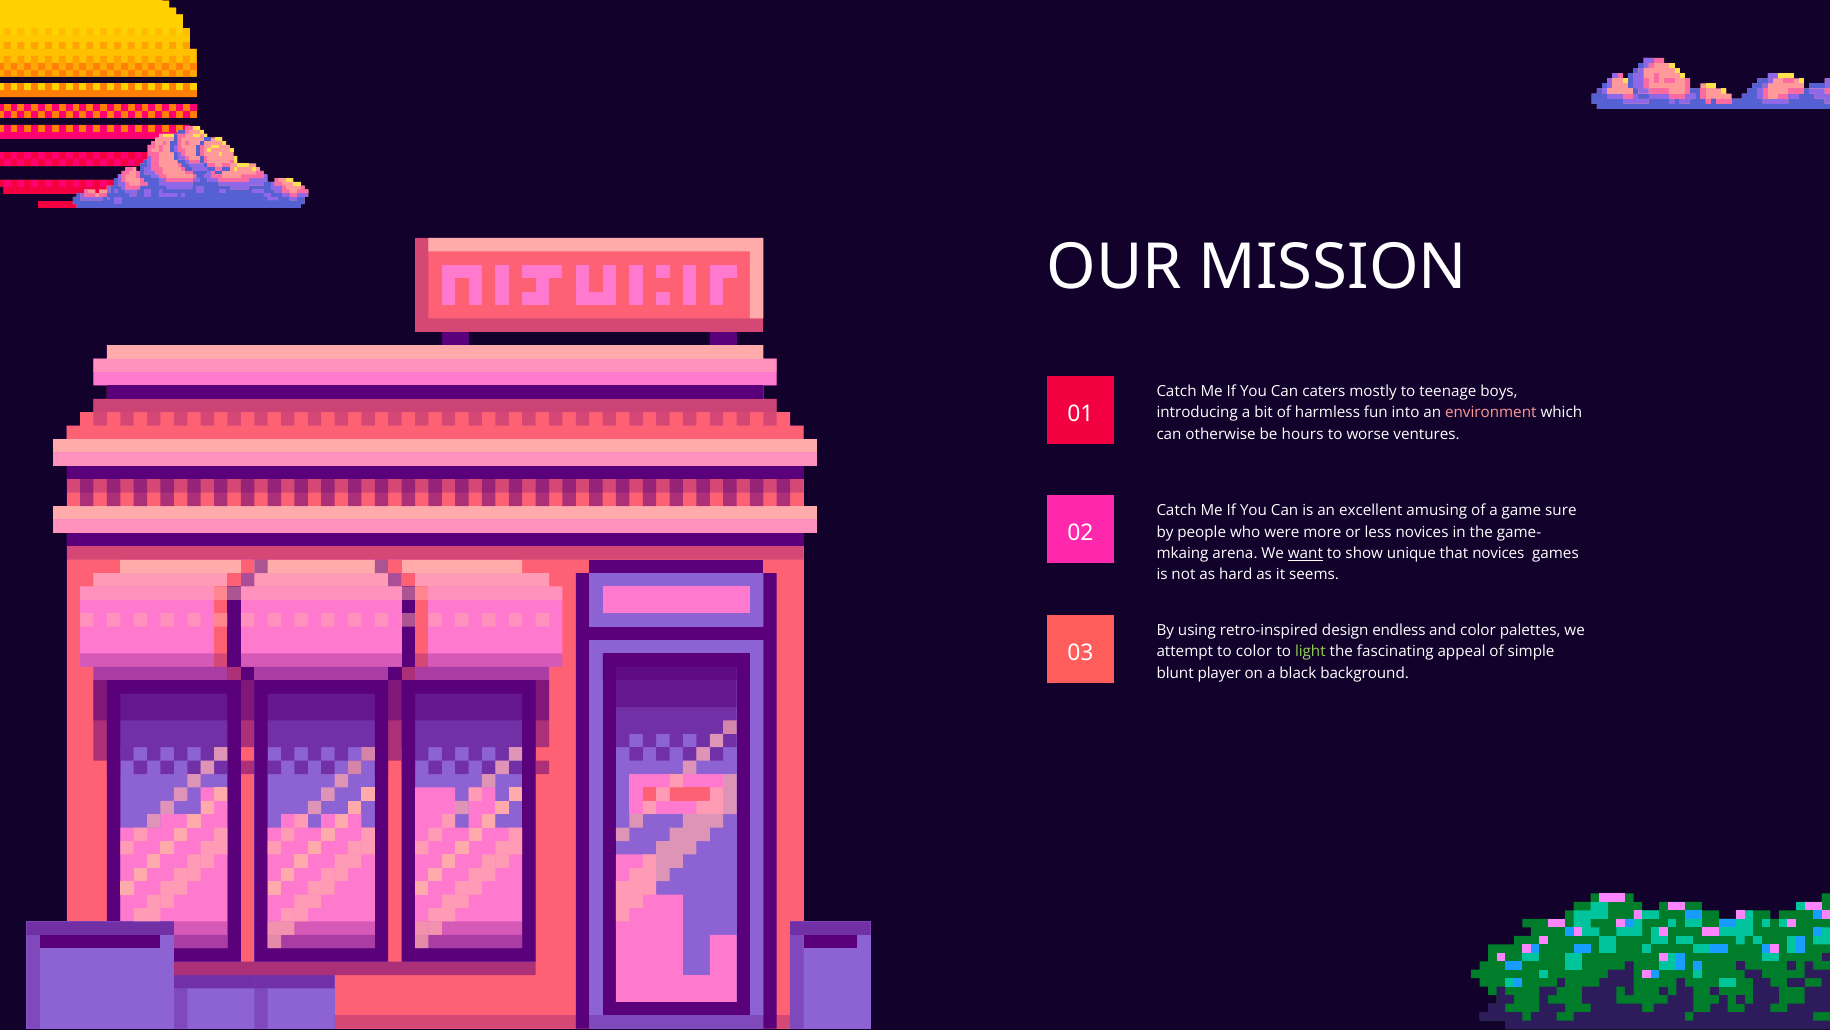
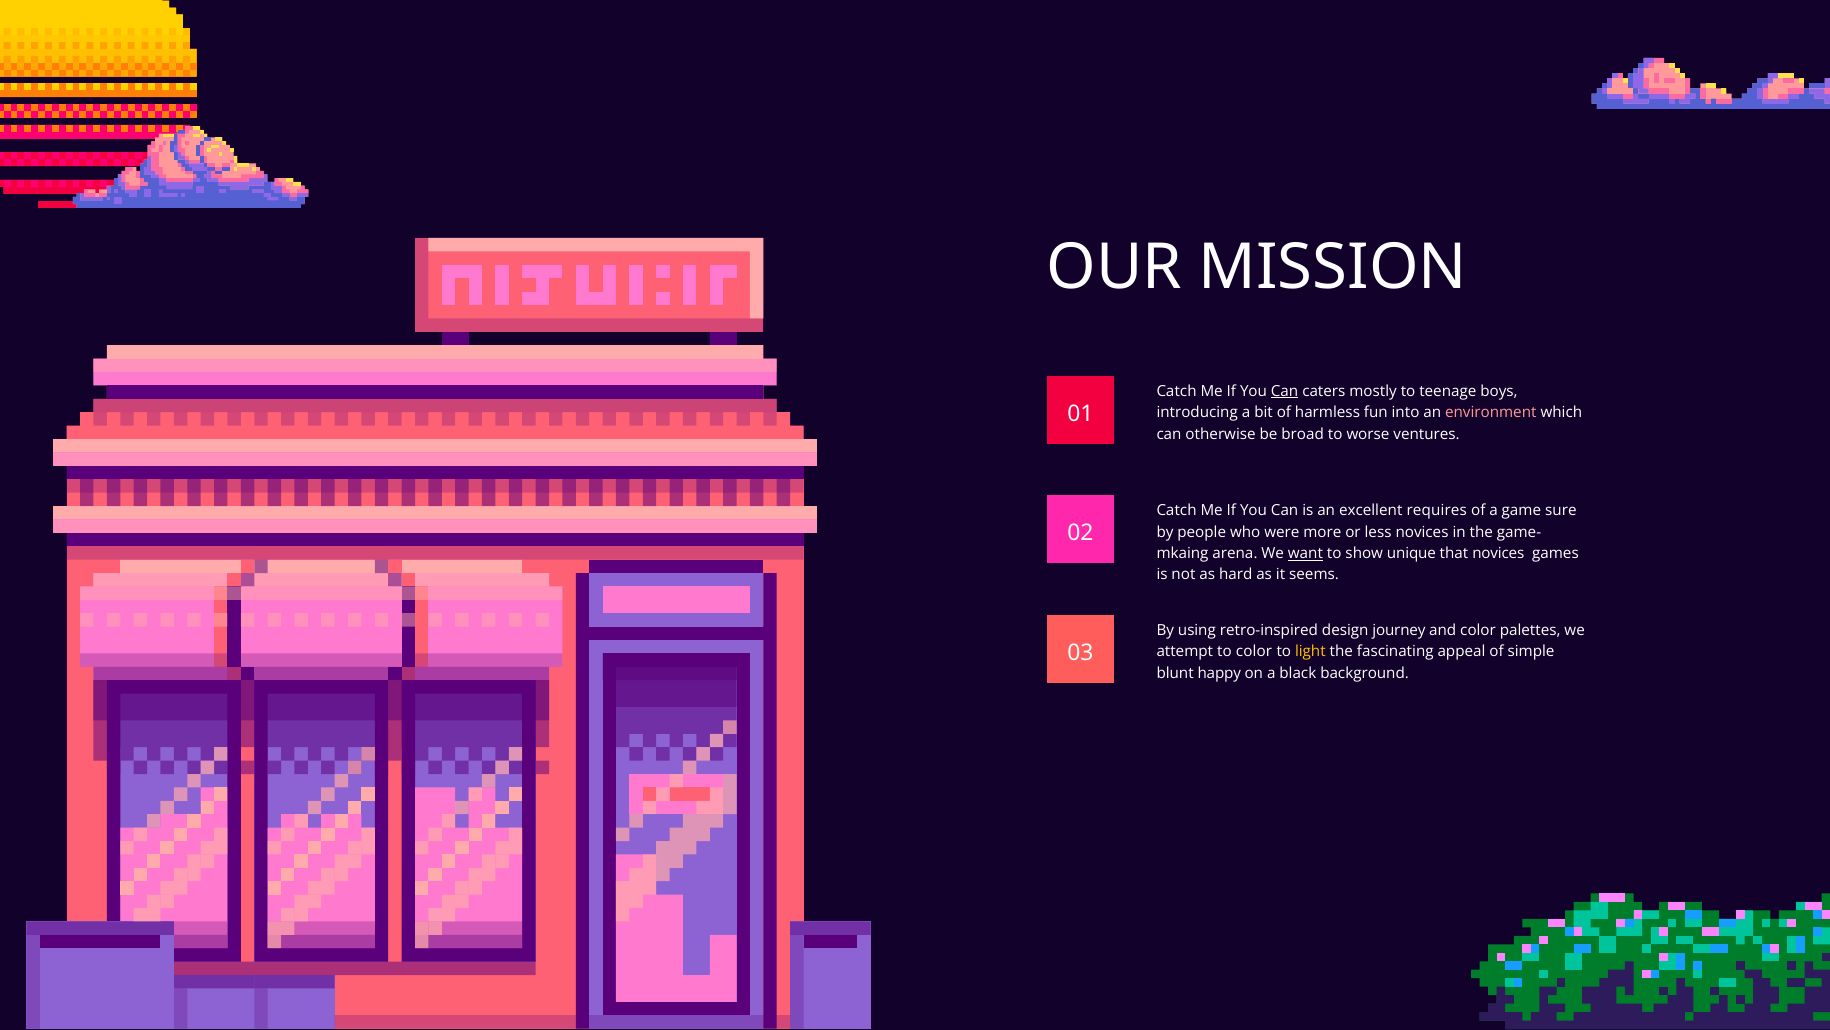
Can underline: none -> present (1285, 391)
hours: hours -> broad (1303, 434)
amusing: amusing -> requires (1437, 511)
endless: endless -> journey (1399, 630)
light colour: light green -> yellow (1310, 651)
player: player -> happy (1219, 673)
